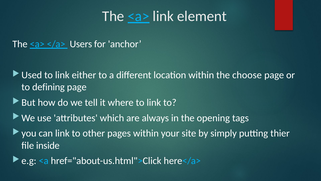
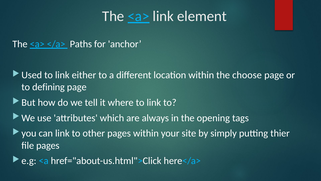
Users: Users -> Paths (81, 44)
file inside: inside -> pages (48, 145)
